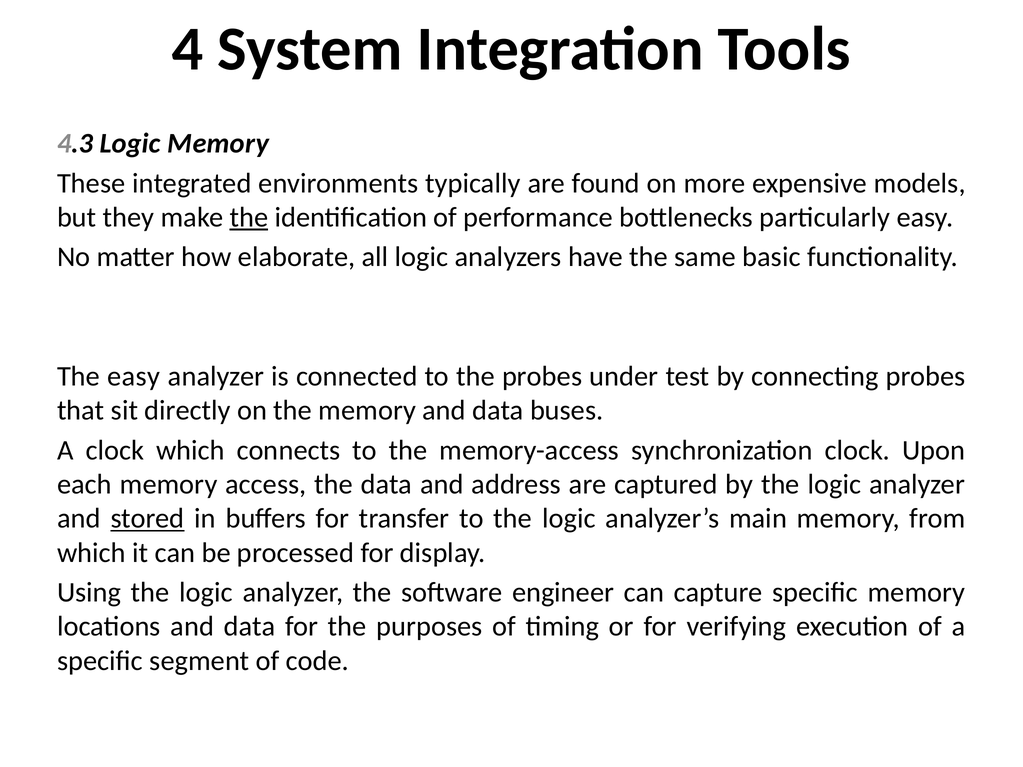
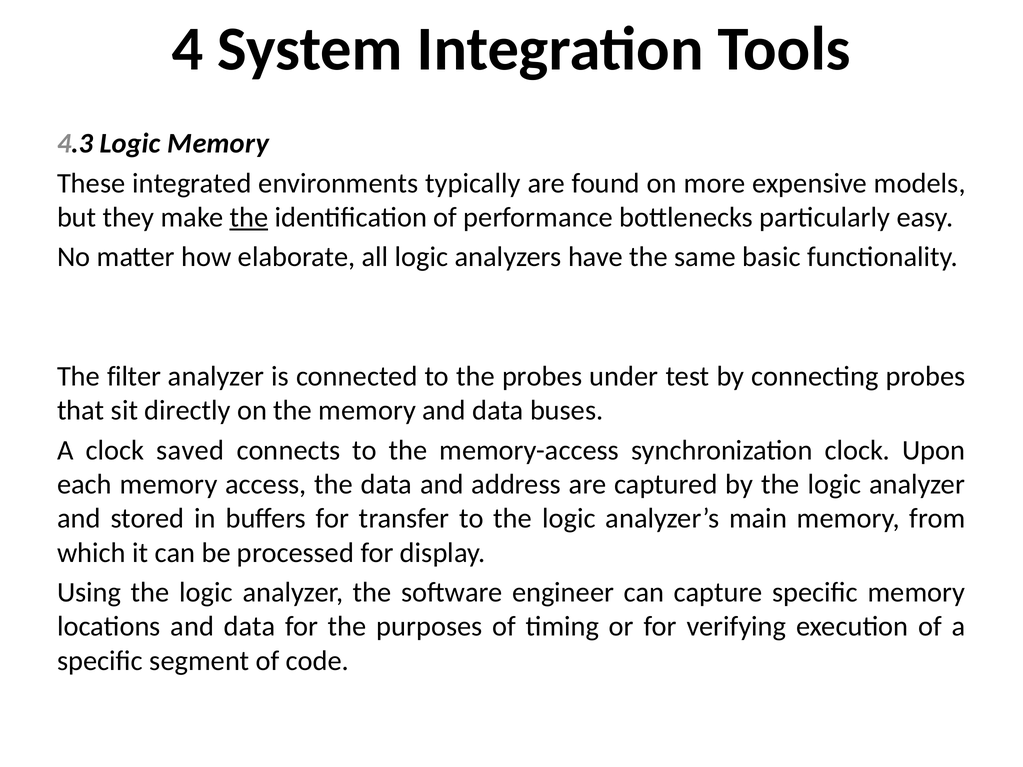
The easy: easy -> filter (134, 377)
clock which: which -> saved (190, 450)
stored underline: present -> none (147, 519)
